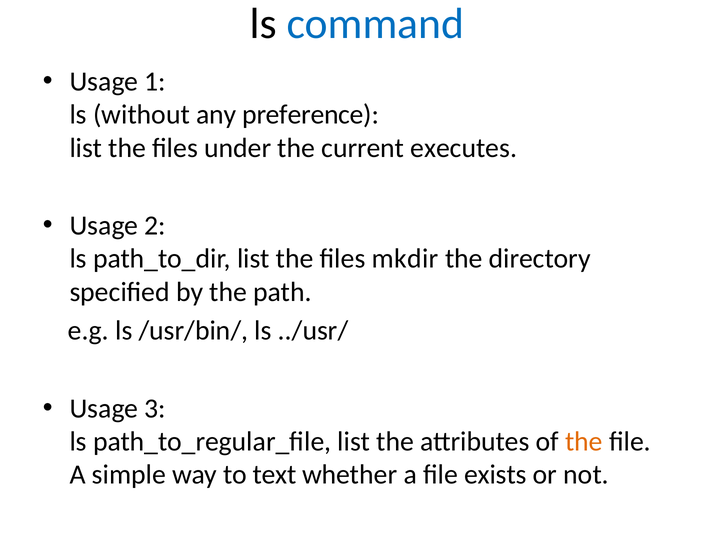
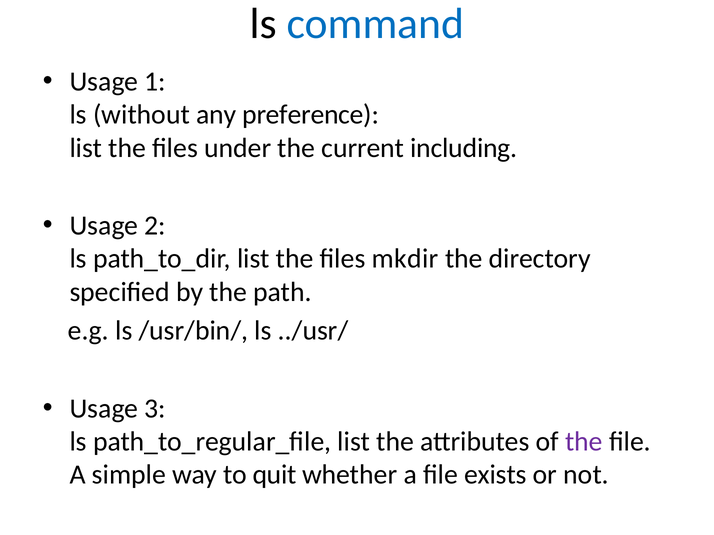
executes: executes -> including (464, 148)
the colour: orange -> purple (584, 442)
text: text -> quit (275, 475)
